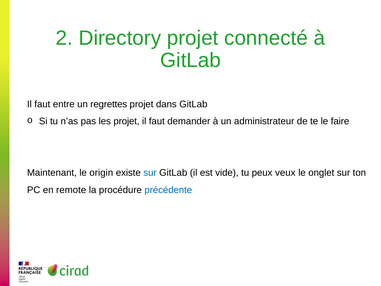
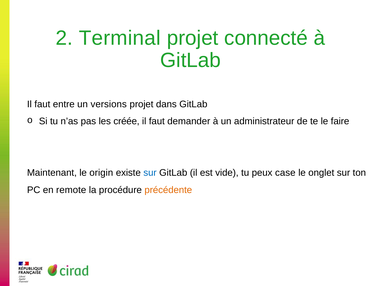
Directory: Directory -> Terminal (120, 38)
regrettes: regrettes -> versions (109, 104)
les projet: projet -> créée (126, 121)
veux: veux -> case (285, 173)
précédente colour: blue -> orange (168, 190)
